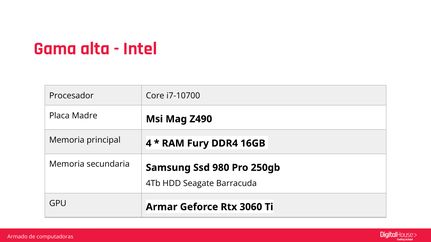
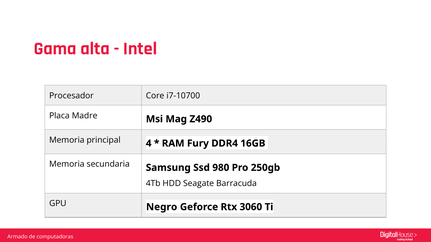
Armar: Armar -> Negro (162, 207)
